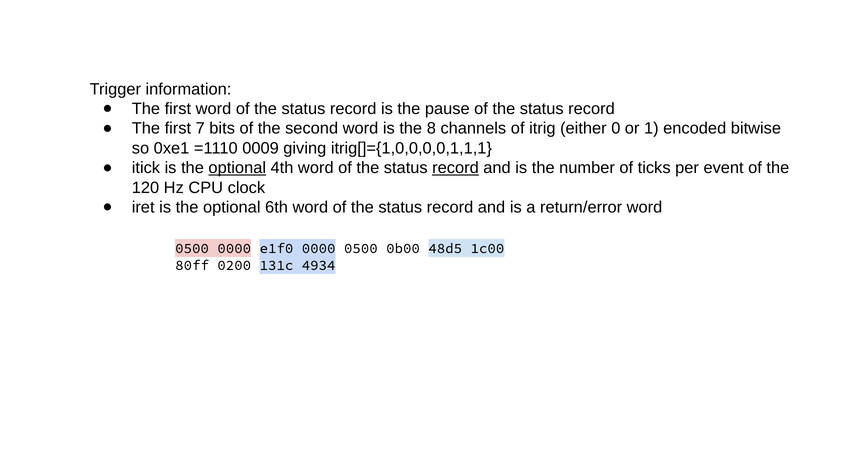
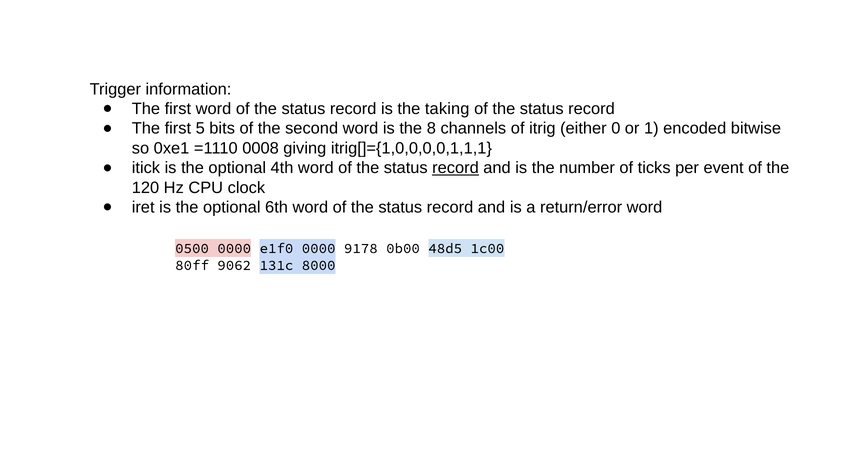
pause: pause -> taking (447, 109)
7: 7 -> 5 (200, 128)
0009: 0009 -> 0008 (261, 148)
optional underline: present -> none (237, 168)
0500: 0500 -> 9178 (361, 248)
0200: 0200 -> 9062 (234, 265)
4934: 4934 -> 8000 (319, 265)
